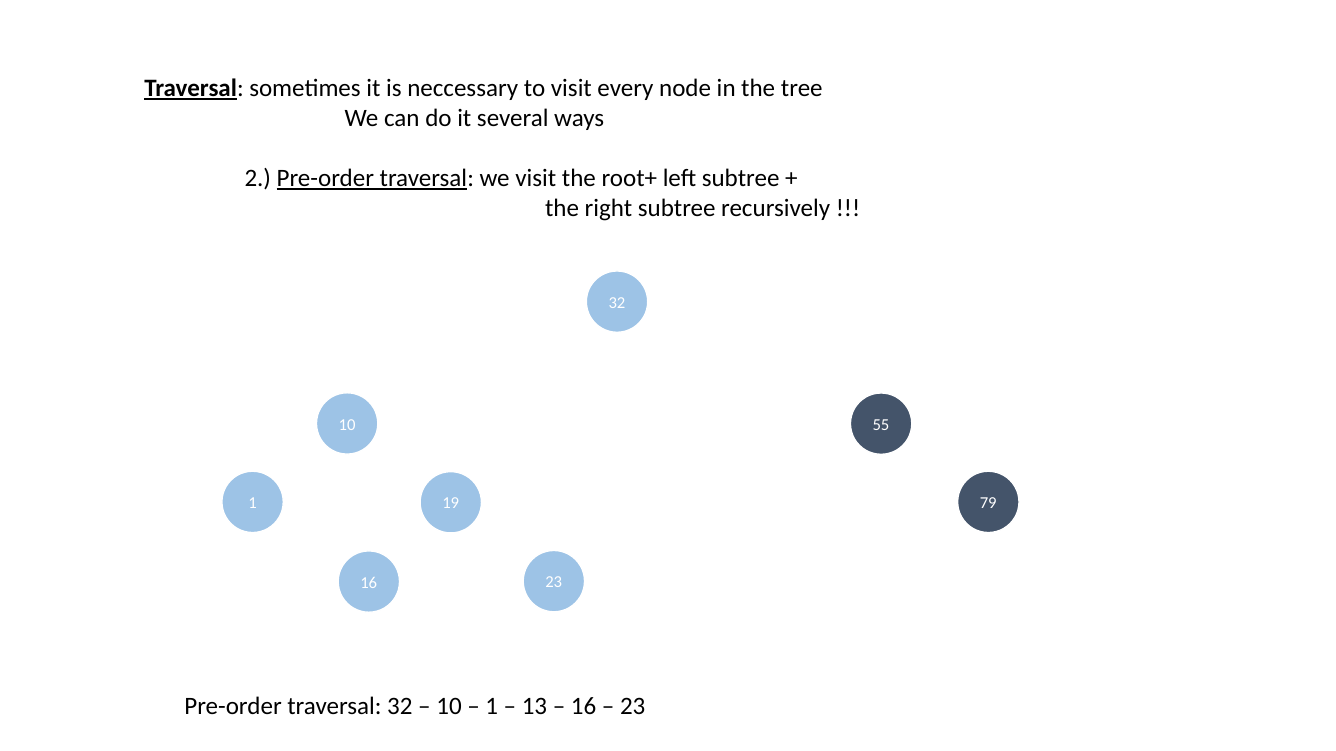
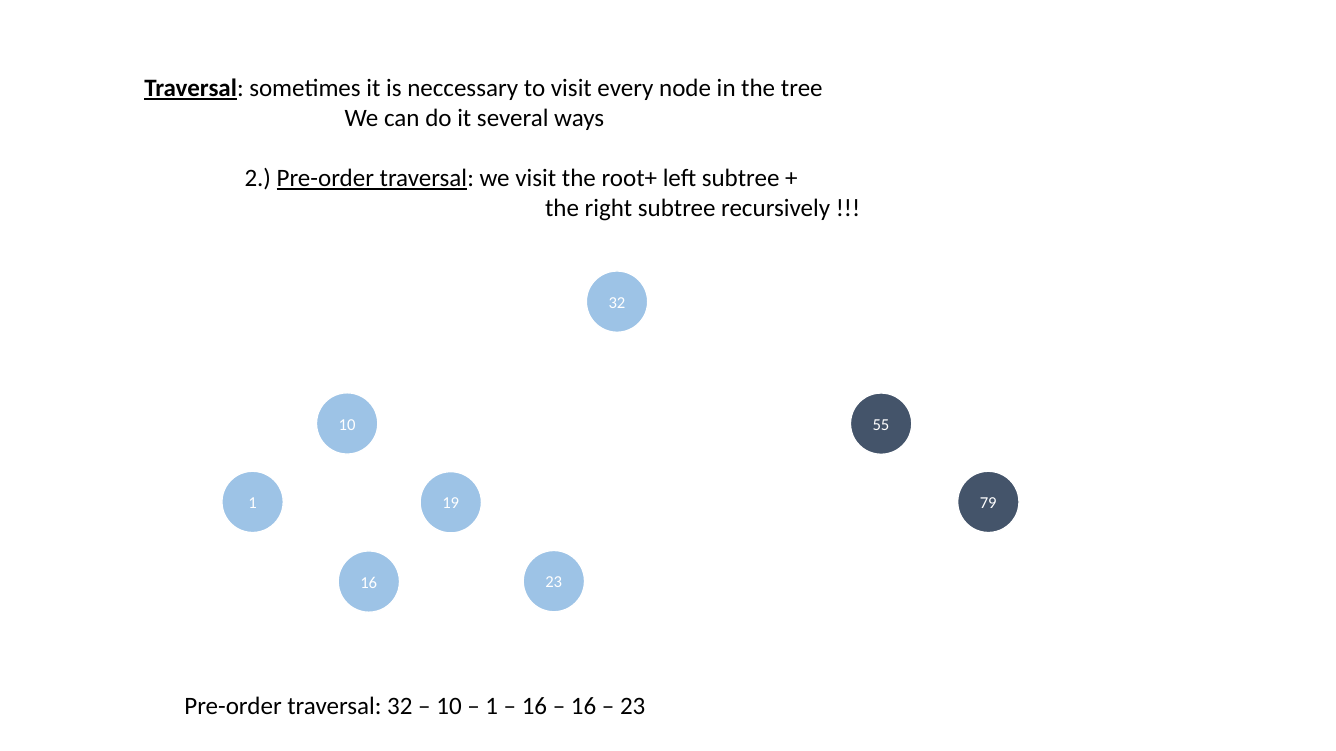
13: 13 -> 16 (534, 706)
